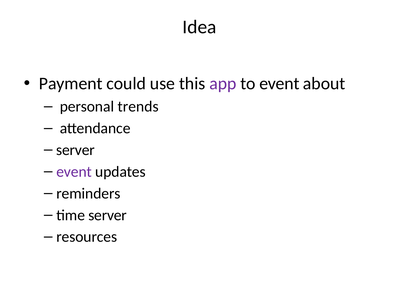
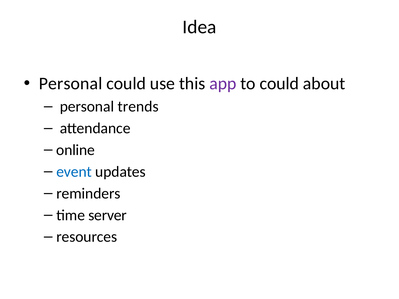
Payment: Payment -> Personal (71, 84)
to event: event -> could (279, 84)
server: server -> online (75, 150)
event colour: purple -> blue (74, 172)
